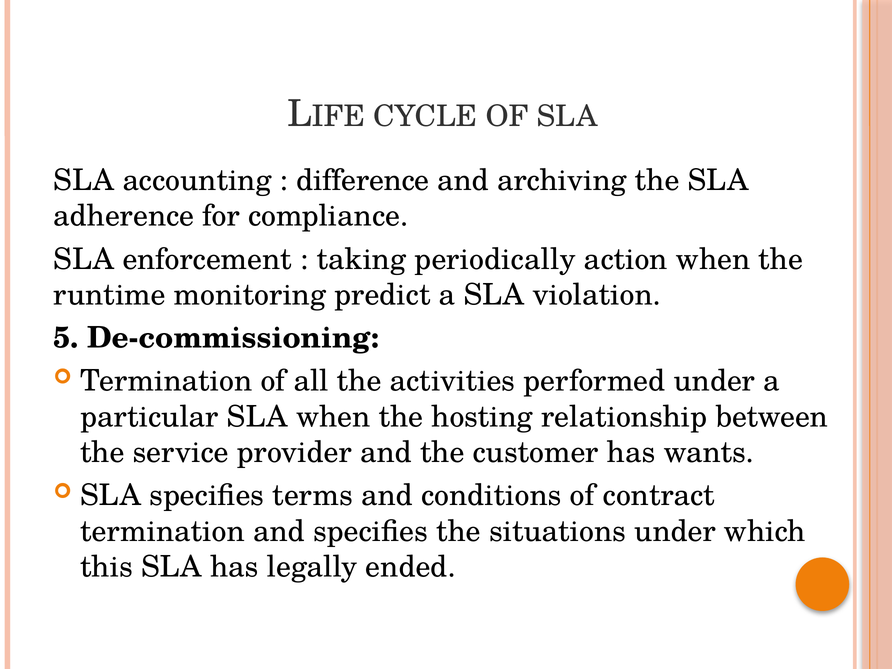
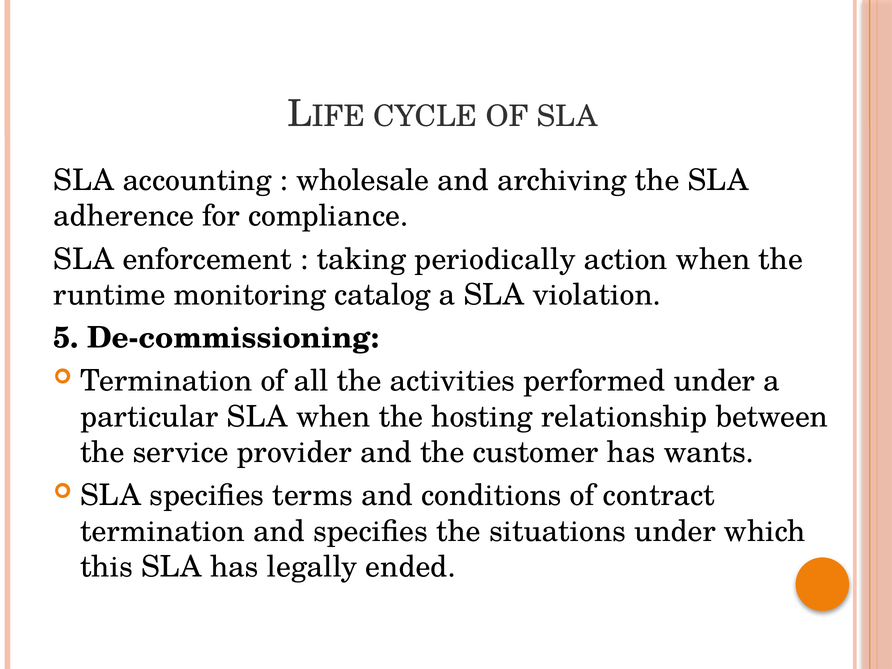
difference: difference -> wholesale (363, 180)
predict: predict -> catalog (383, 295)
